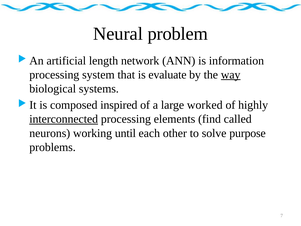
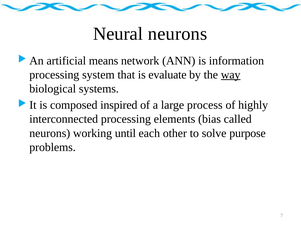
Neural problem: problem -> neurons (178, 34)
length: length -> means (104, 61)
worked: worked -> process (205, 105)
interconnected underline: present -> none (64, 119)
find: find -> bias (210, 119)
